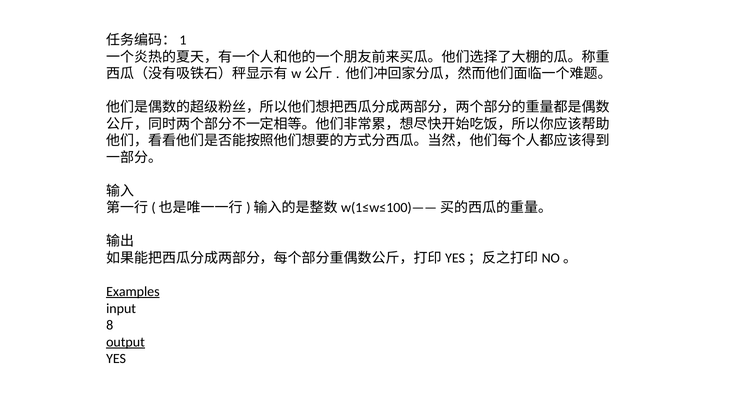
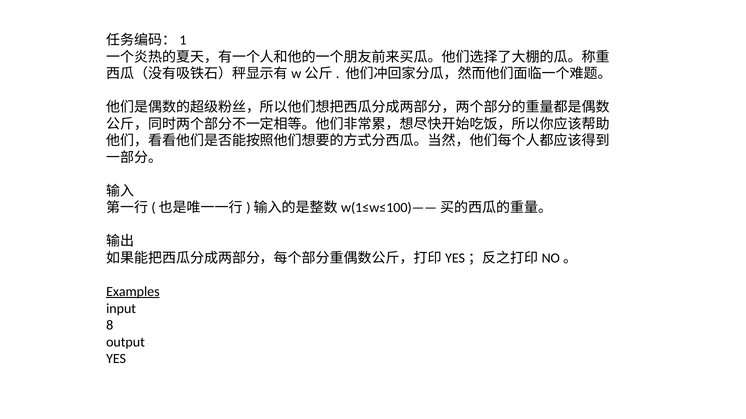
output underline: present -> none (125, 342)
